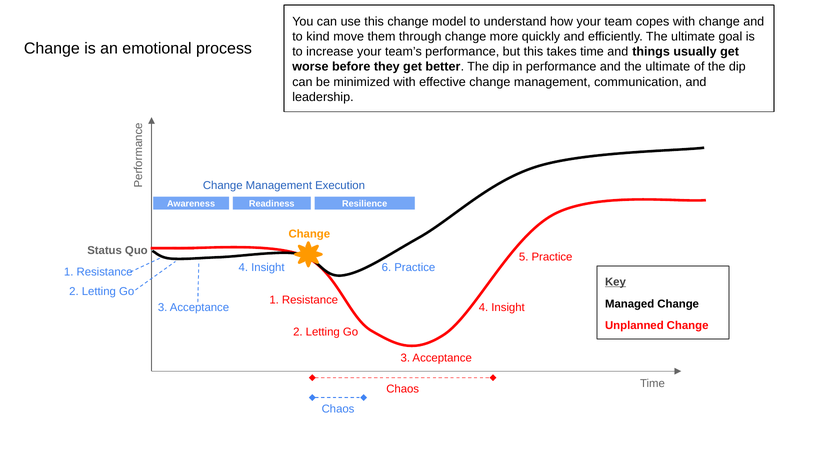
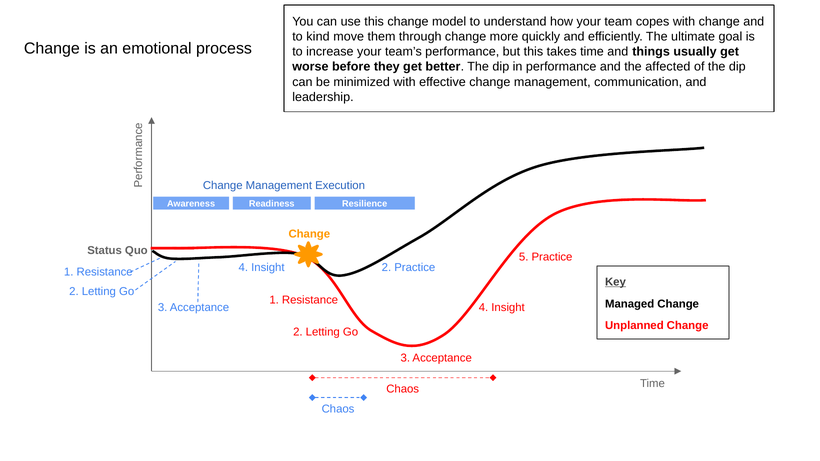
and the ultimate: ultimate -> affected (668, 67)
Insight 6: 6 -> 2 (386, 267)
